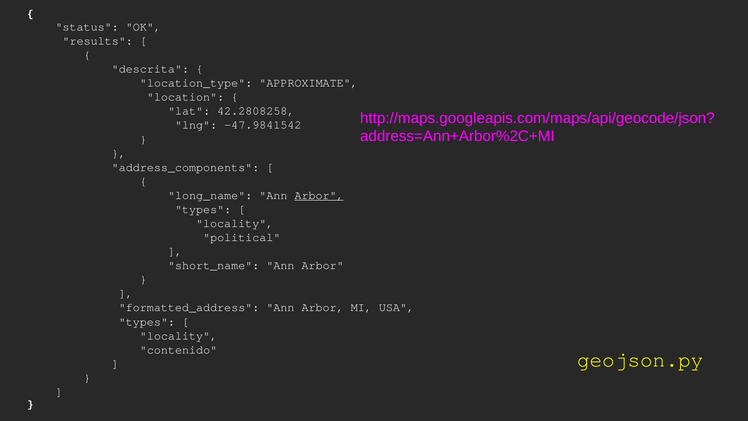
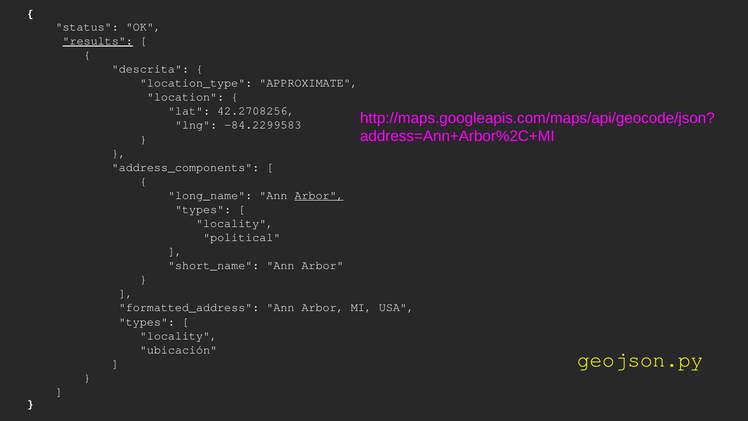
results underline: none -> present (98, 41)
42.2808258: 42.2808258 -> 42.2708256 (256, 111)
-47.9841542: -47.9841542 -> -84.2299583 (263, 125)
contenido: contenido -> ubicación (179, 350)
